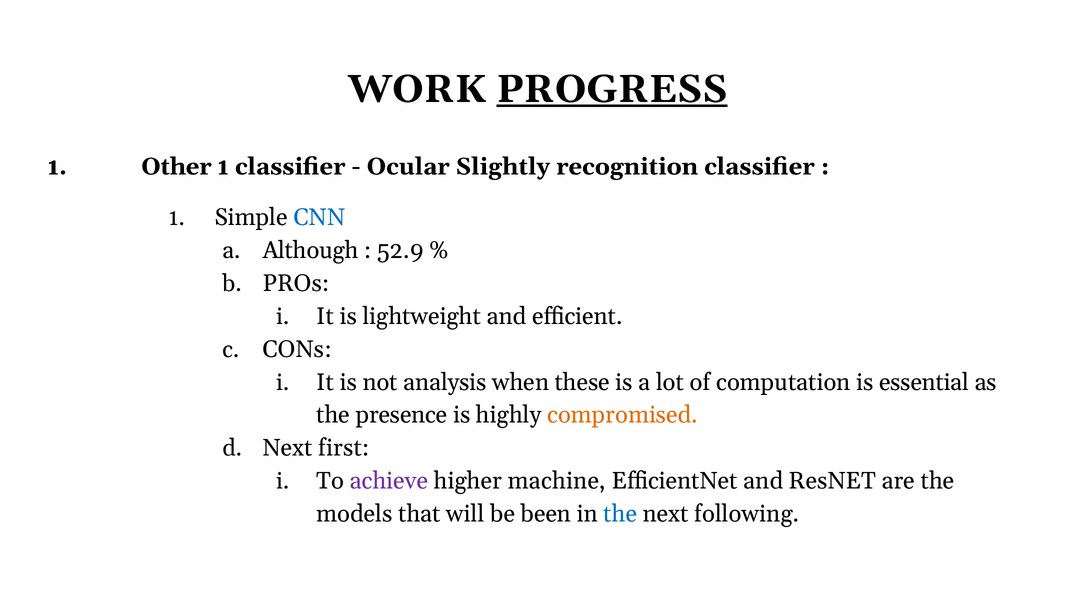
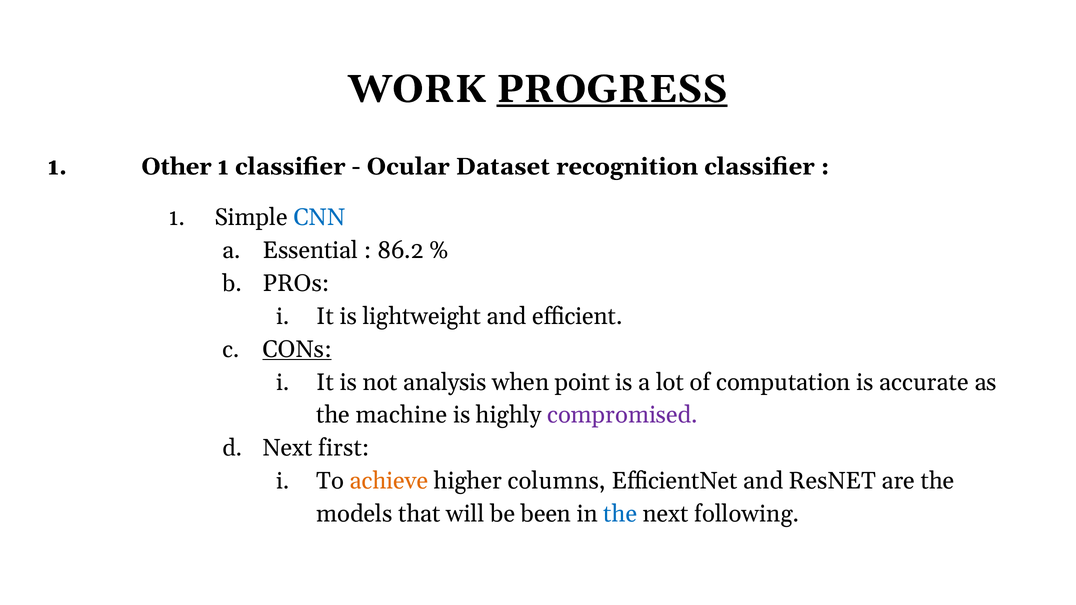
Slightly: Slightly -> Dataset (503, 167)
Although: Although -> Essential (310, 250)
52.9: 52.9 -> 86.2 (401, 250)
CONs underline: none -> present (297, 349)
these: these -> point (582, 382)
essential: essential -> accurate (924, 382)
presence: presence -> machine (401, 415)
compromised colour: orange -> purple (623, 415)
achieve colour: purple -> orange (389, 481)
machine: machine -> columns (557, 481)
